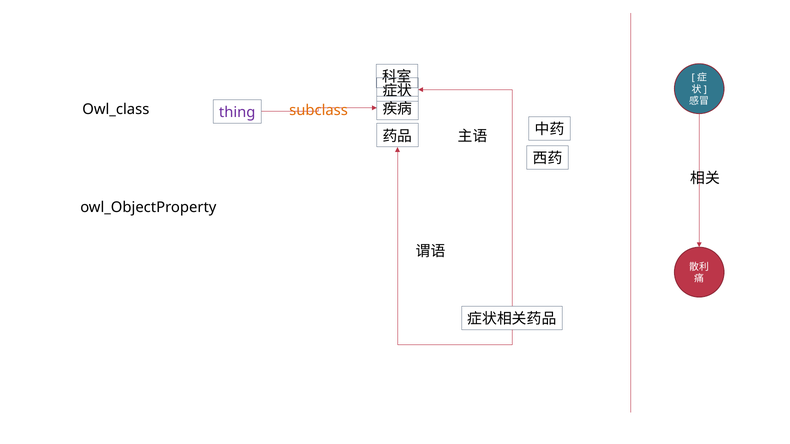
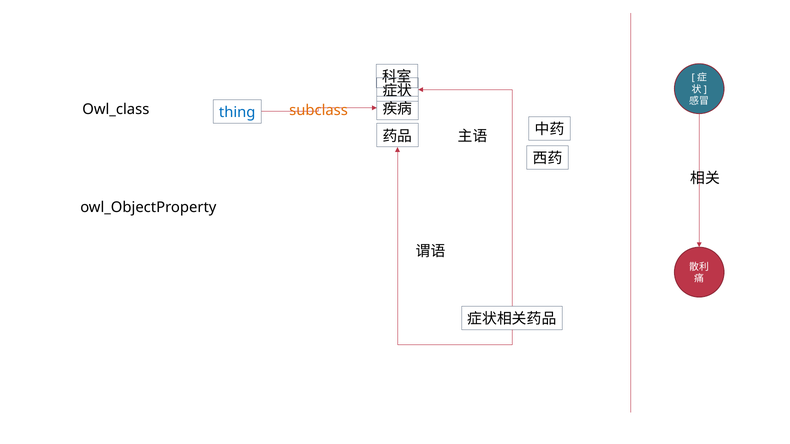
thing colour: purple -> blue (237, 112)
